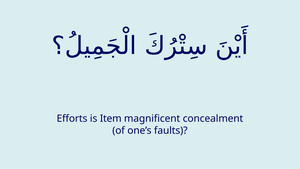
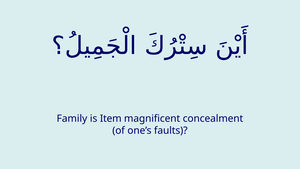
Efforts: Efforts -> Family (72, 118)
